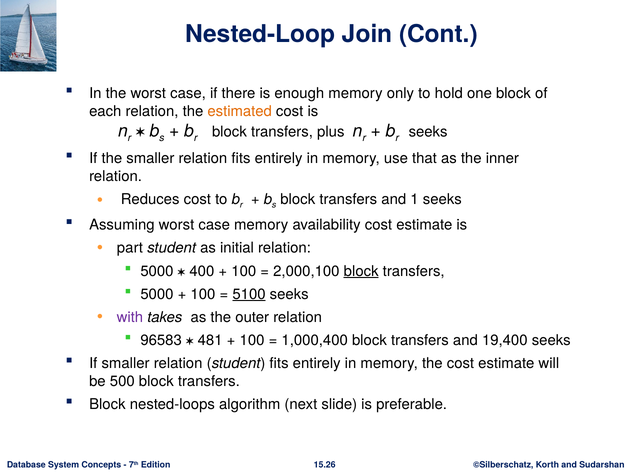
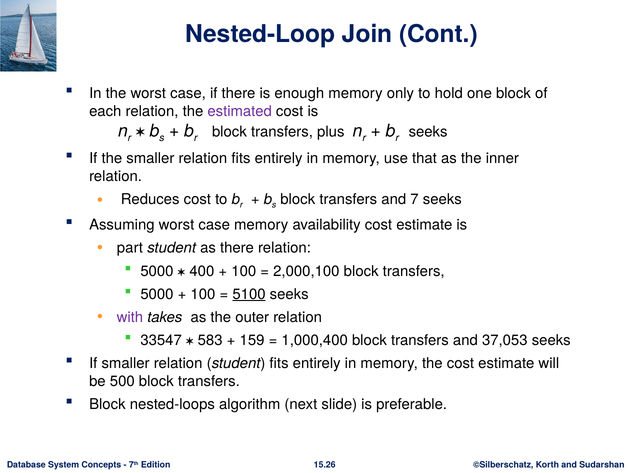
estimated colour: orange -> purple (240, 111)
1: 1 -> 7 (415, 199)
as initial: initial -> there (237, 248)
block underline: present -> none (361, 271)
96583: 96583 -> 33547 (161, 341)
481: 481 -> 583 (210, 341)
100: 100 -> 159 (252, 341)
19,400: 19,400 -> 37,053 (505, 341)
